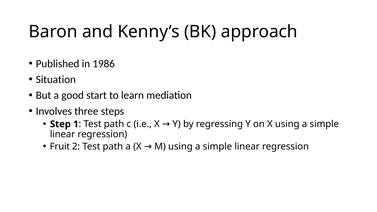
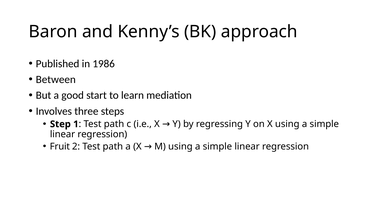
Situation: Situation -> Between (56, 80)
